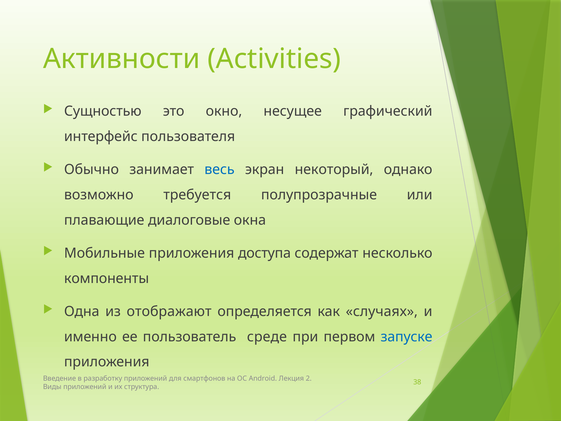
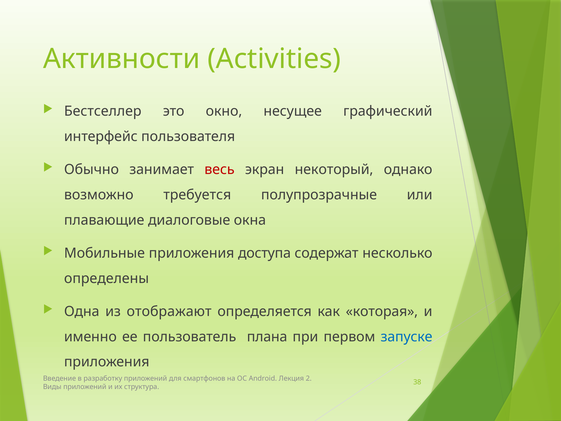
Сущностью: Сущностью -> Бестселлер (103, 111)
весь colour: blue -> red (219, 170)
компоненты: компоненты -> определены (107, 278)
случаях: случаях -> которая (382, 311)
среде: среде -> плана (267, 337)
